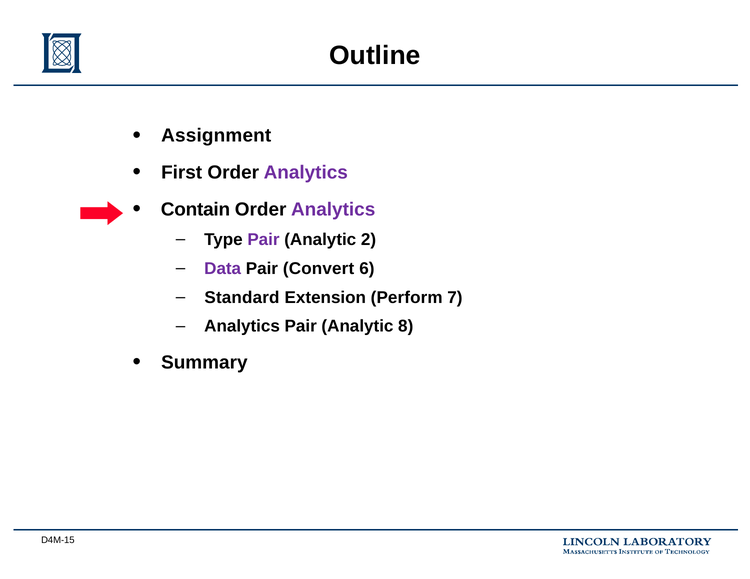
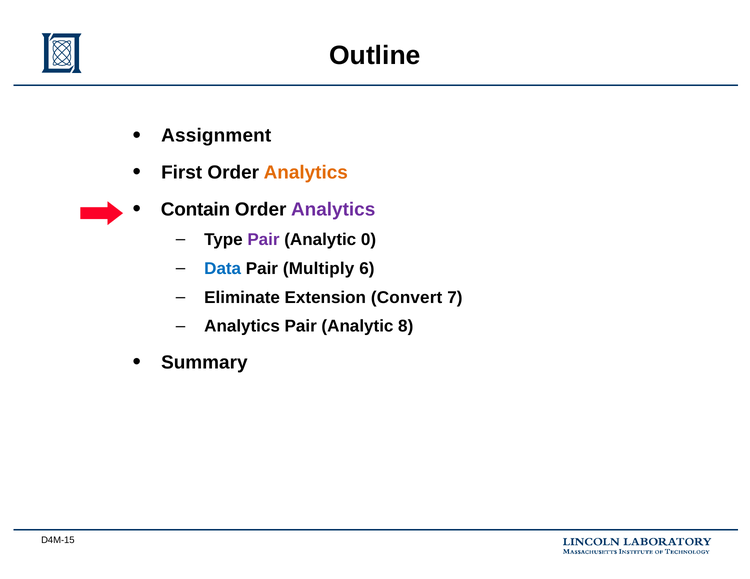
Analytics colour: purple -> orange (306, 173)
2: 2 -> 0 (368, 240)
Data colour: purple -> blue (223, 269)
Convert: Convert -> Multiply (319, 269)
Standard: Standard -> Eliminate (242, 298)
Perform: Perform -> Convert (407, 298)
